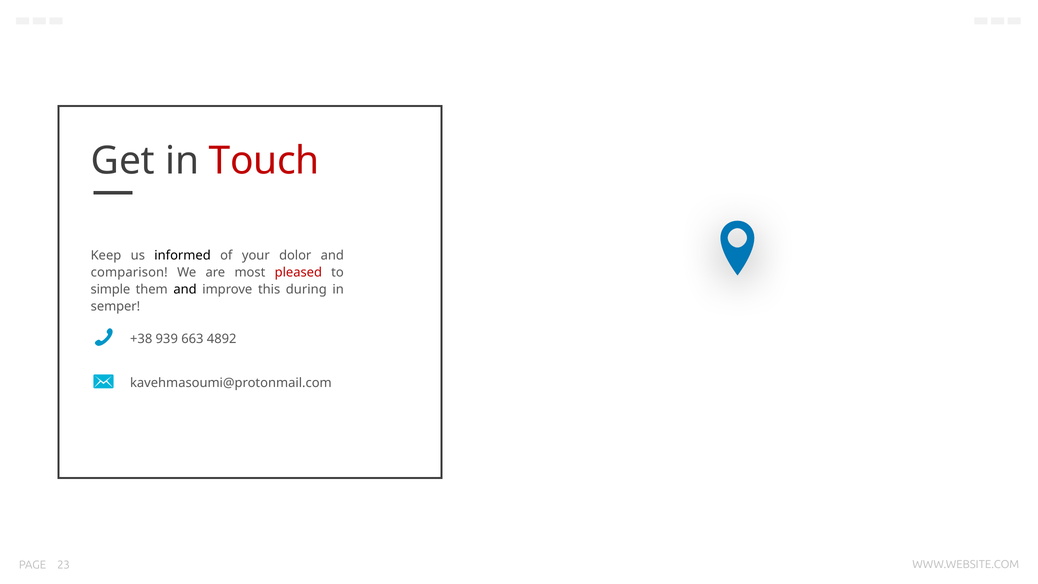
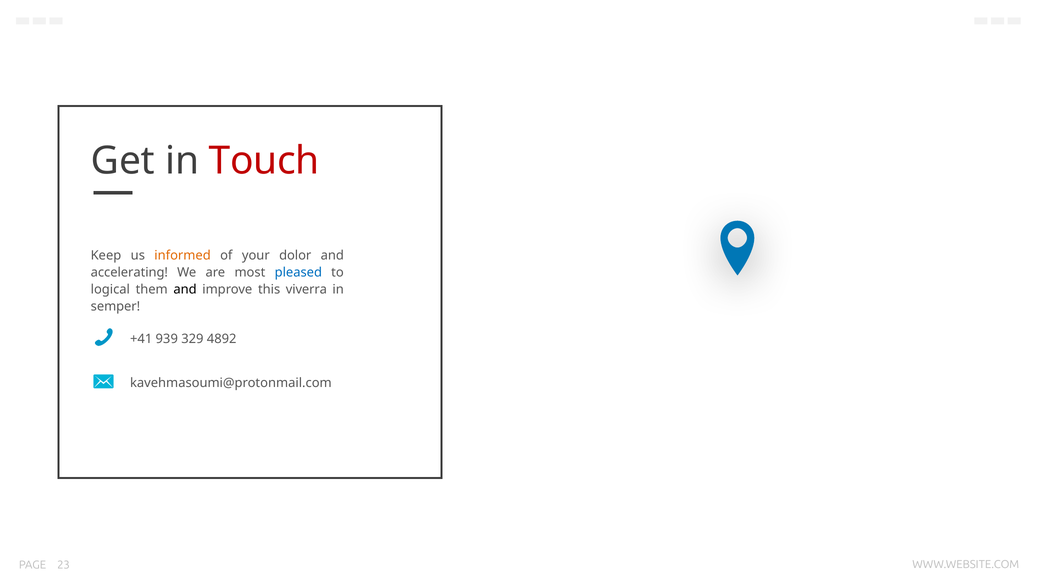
informed colour: black -> orange (183, 256)
comparison: comparison -> accelerating (129, 272)
pleased colour: red -> blue (298, 272)
simple: simple -> logical (110, 289)
during: during -> viverra (306, 289)
+38: +38 -> +41 (141, 339)
663: 663 -> 329 (192, 339)
